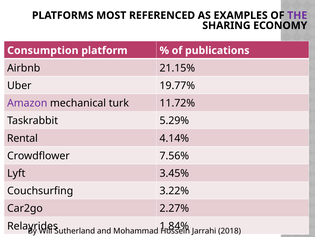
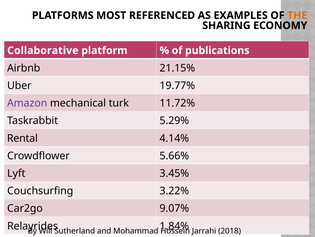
THE colour: purple -> orange (297, 15)
Consumption: Consumption -> Collaborative (43, 50)
7.56%: 7.56% -> 5.66% (174, 155)
2.27%: 2.27% -> 9.07% (174, 208)
